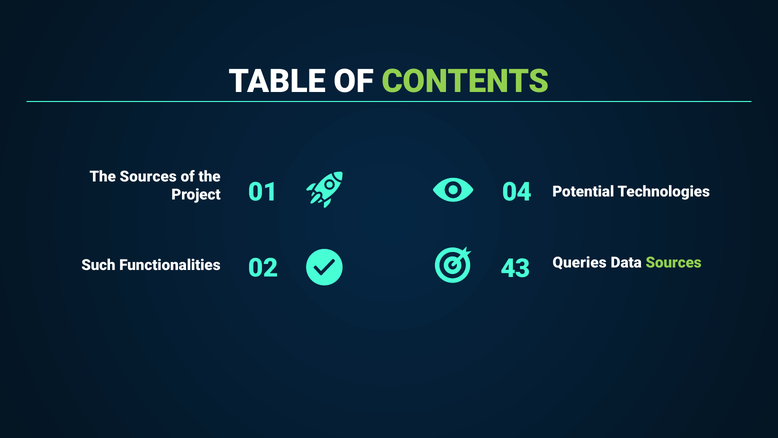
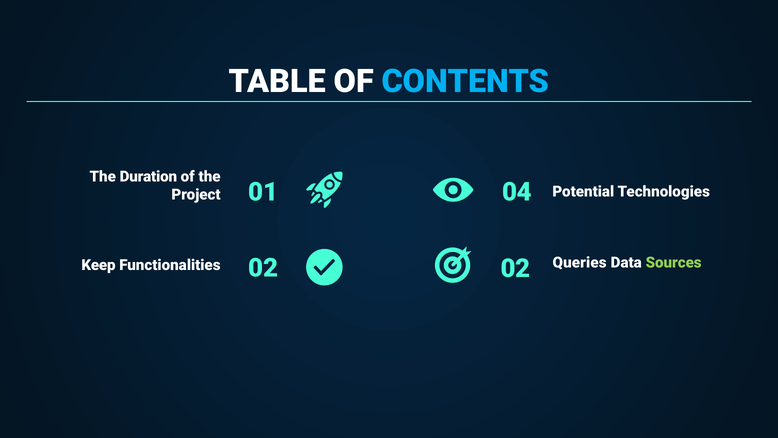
CONTENTS colour: light green -> light blue (466, 81)
The Sources: Sources -> Duration (148, 177)
02 43: 43 -> 02 (516, 269)
Such: Such -> Keep (98, 265)
